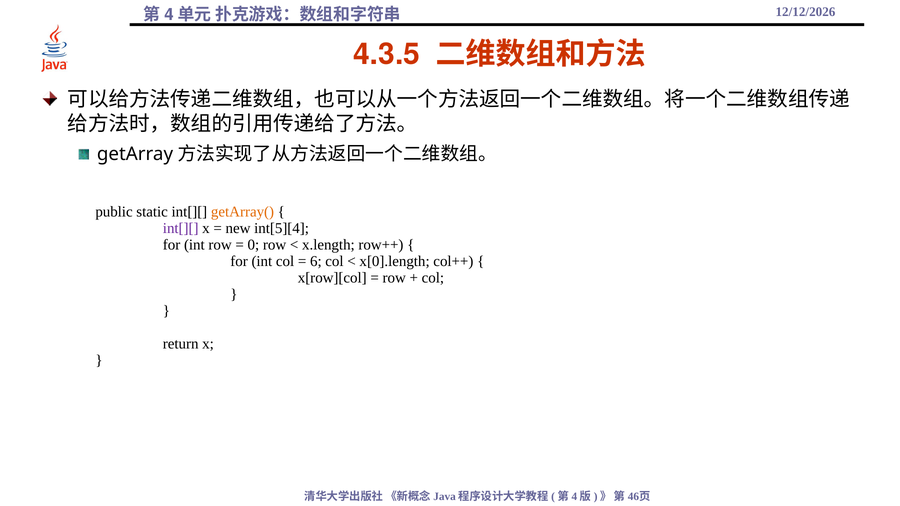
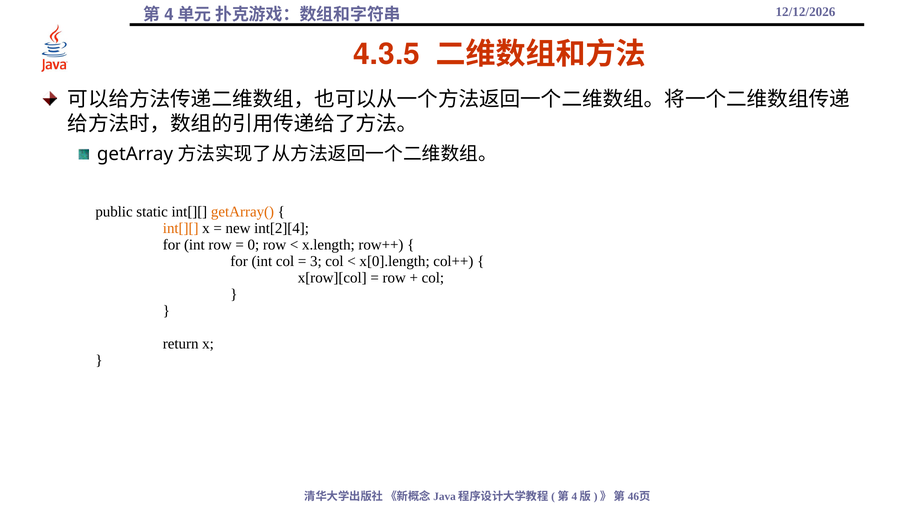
int[][ colour: purple -> orange (181, 228)
int[5][4: int[5][4 -> int[2][4 (282, 228)
6: 6 -> 3 (316, 261)
